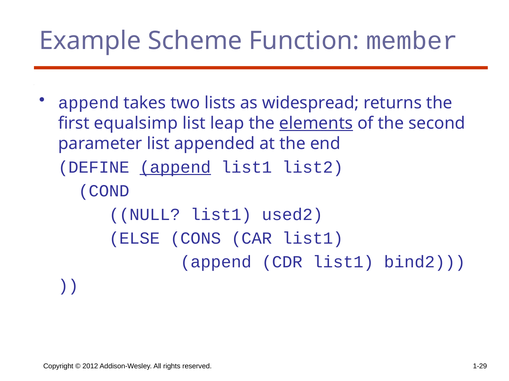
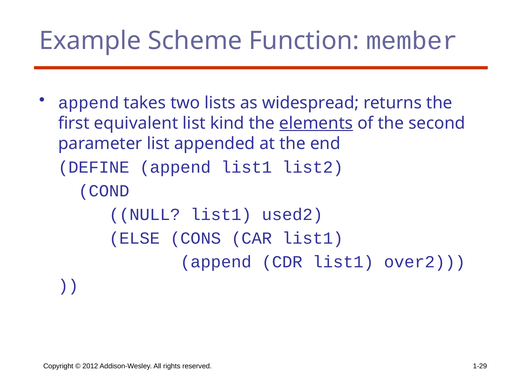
equalsimp: equalsimp -> equivalent (136, 123)
leap: leap -> kind (227, 123)
append underline: present -> none (175, 167)
bind2: bind2 -> over2 (425, 262)
